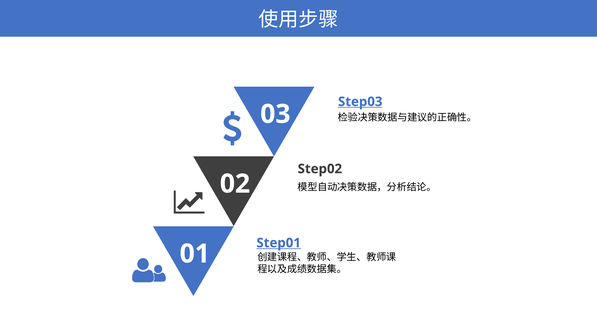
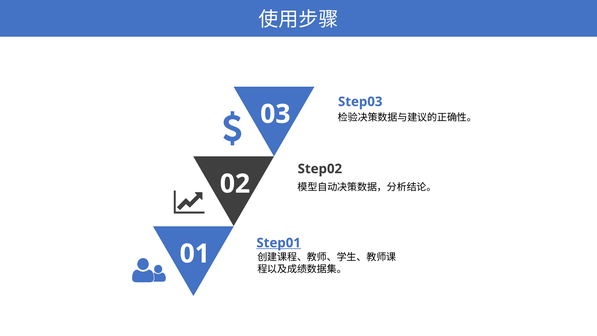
Step03 underline: present -> none (360, 102)
